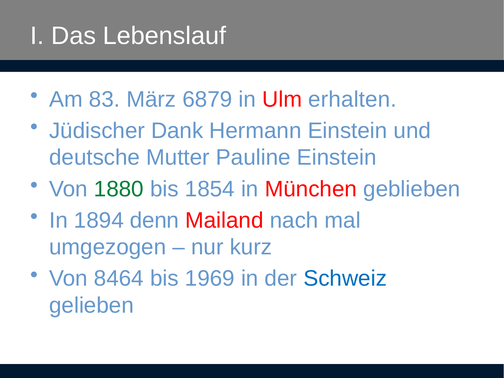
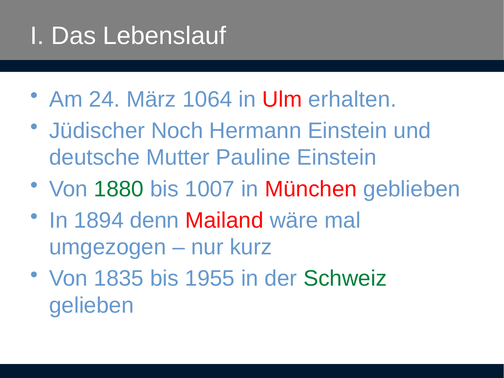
83: 83 -> 24 (104, 99)
6879: 6879 -> 1064 (207, 99)
Dank: Dank -> Noch (177, 131)
1854: 1854 -> 1007 (210, 189)
nach: nach -> wäre (294, 220)
8464: 8464 -> 1835 (119, 279)
1969: 1969 -> 1955 (210, 279)
Schweiz colour: blue -> green (345, 279)
